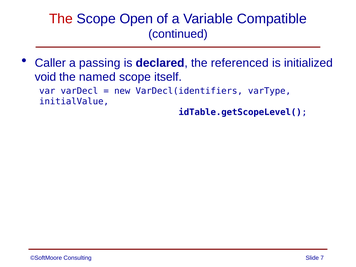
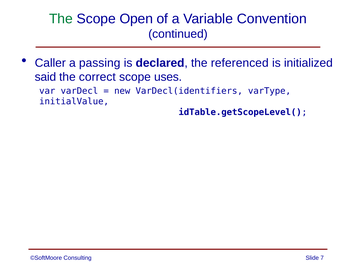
The colour: red -> green (61, 19)
Compatible: Compatible -> Convention (272, 19)
void: void -> said (45, 77)
named: named -> correct (97, 77)
itself: itself -> uses (168, 77)
